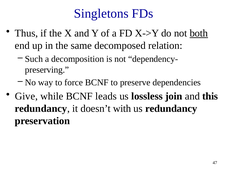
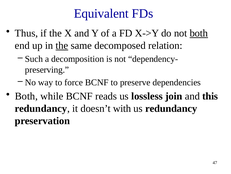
Singletons: Singletons -> Equivalent (101, 13)
the underline: none -> present (62, 45)
Give: Give -> Both (26, 96)
leads: leads -> reads (106, 96)
